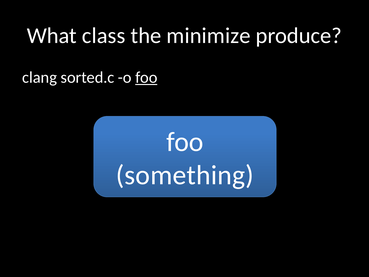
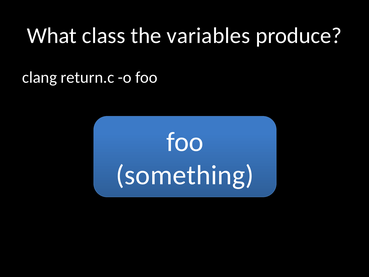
minimize: minimize -> variables (208, 36)
sorted.c: sorted.c -> return.c (87, 77)
foo underline: present -> none (146, 77)
